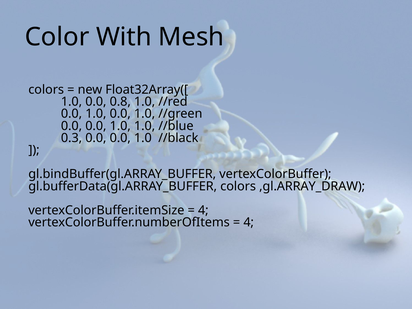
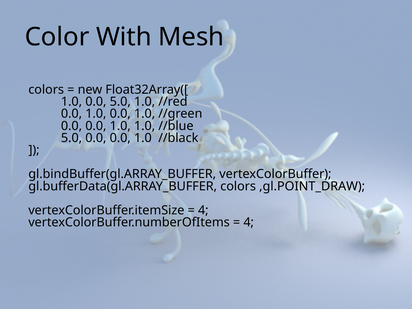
0.0 0.8: 0.8 -> 5.0 (120, 102)
0.3: 0.3 -> 5.0 (72, 138)
,gl.ARRAY_DRAW: ,gl.ARRAY_DRAW -> ,gl.POINT_DRAW (312, 186)
